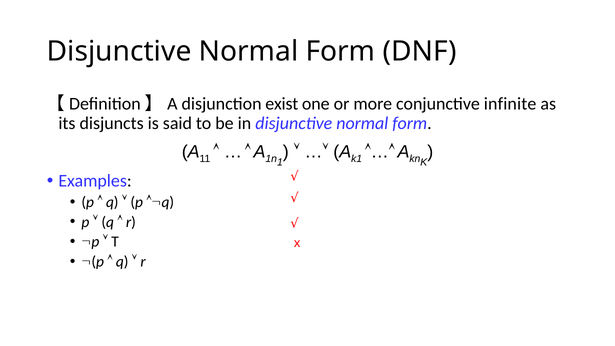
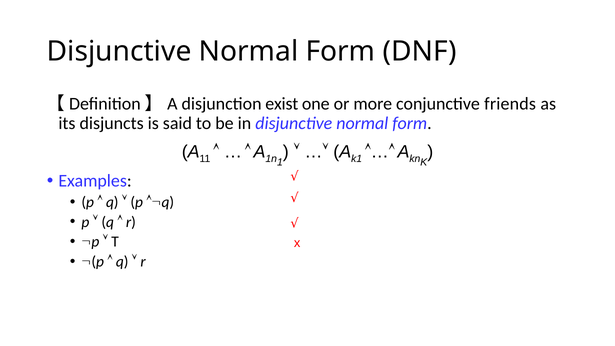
infinite: infinite -> friends (510, 104)
